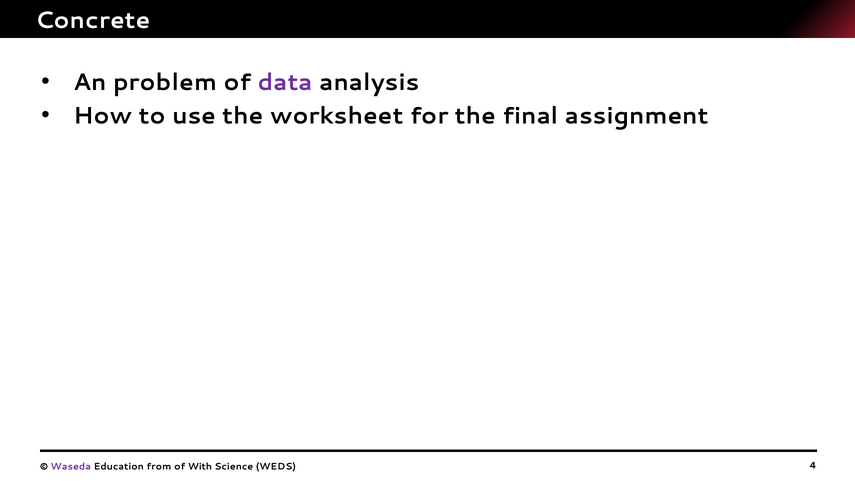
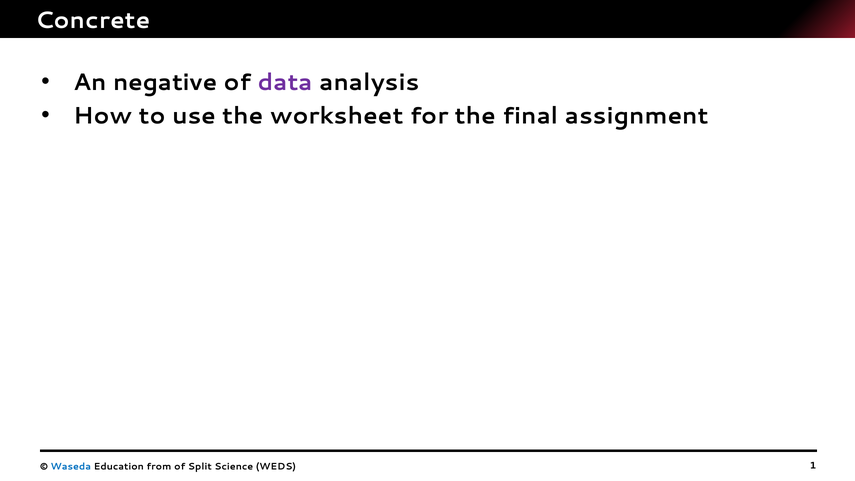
problem: problem -> negative (165, 82)
Waseda colour: purple -> blue (71, 466)
With: With -> Split (200, 466)
4: 4 -> 1 (813, 465)
